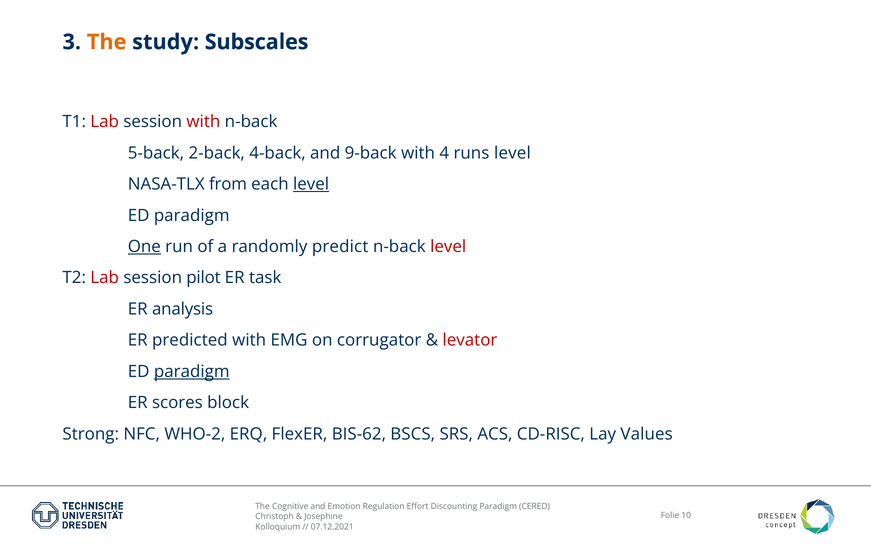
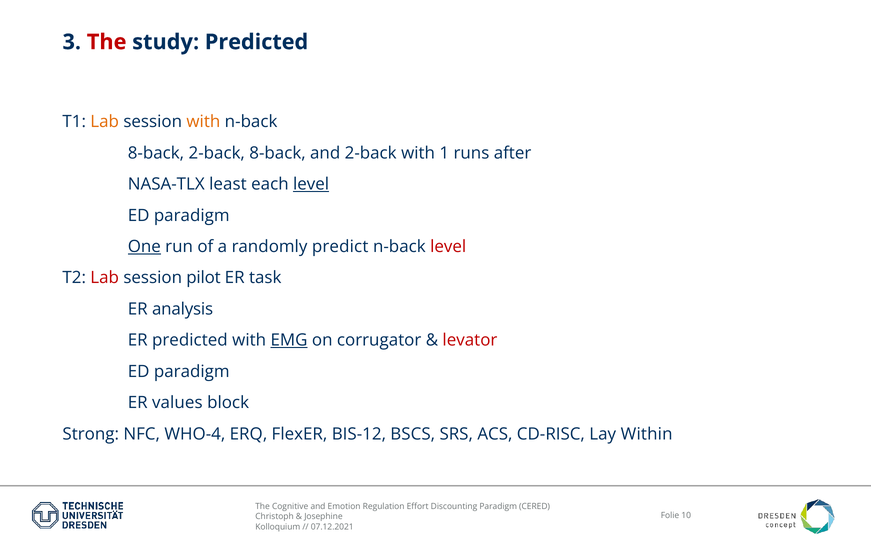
The colour: orange -> red (107, 42)
study Subscales: Subscales -> Predicted (256, 42)
Lab colour: red -> orange (105, 122)
with colour: red -> orange (203, 122)
5-back: 5-back -> 8-back (156, 153)
2-back 4-back: 4-back -> 8-back (278, 153)
and 9-back: 9-back -> 2-back (371, 153)
4: 4 -> 1 (444, 153)
runs level: level -> after (513, 153)
from: from -> least (228, 184)
EMG underline: none -> present (289, 341)
paradigm underline: present -> none (192, 372)
scores: scores -> values (177, 403)
WHO-2: WHO-2 -> WHO-4 (195, 434)
BIS-62: BIS-62 -> BIS-12 (359, 434)
Values: Values -> Within (647, 434)
